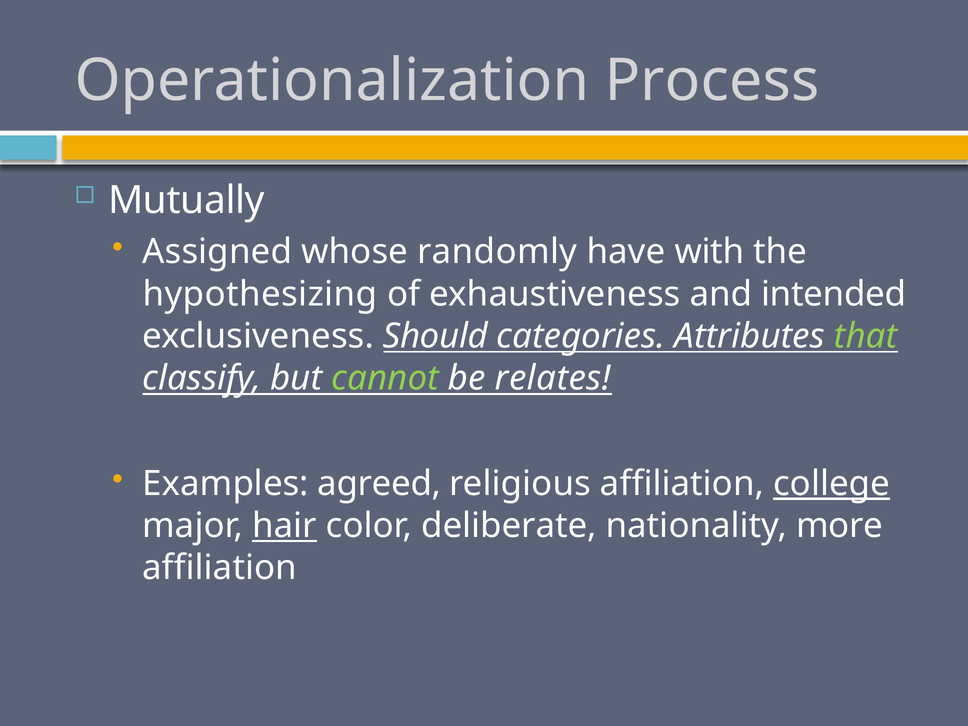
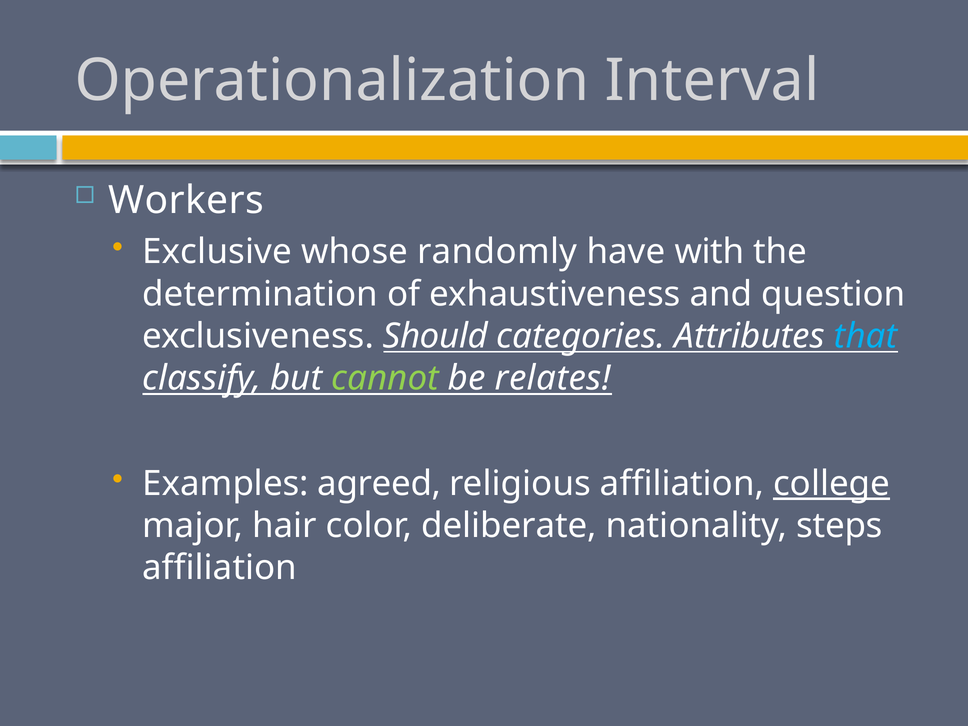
Process: Process -> Interval (712, 81)
Mutually: Mutually -> Workers (186, 200)
Assigned: Assigned -> Exclusive (217, 252)
hypothesizing: hypothesizing -> determination (260, 294)
intended: intended -> question (833, 294)
that colour: light green -> light blue (866, 336)
hair underline: present -> none (284, 526)
more: more -> steps (840, 526)
